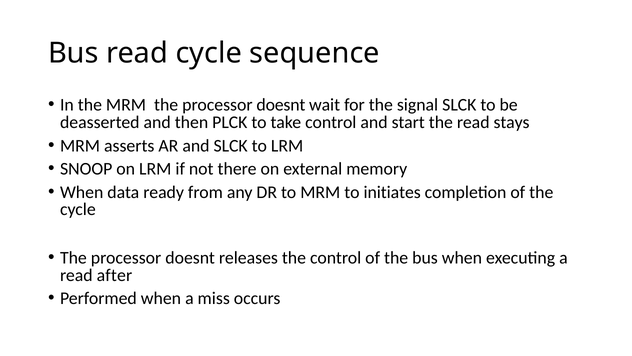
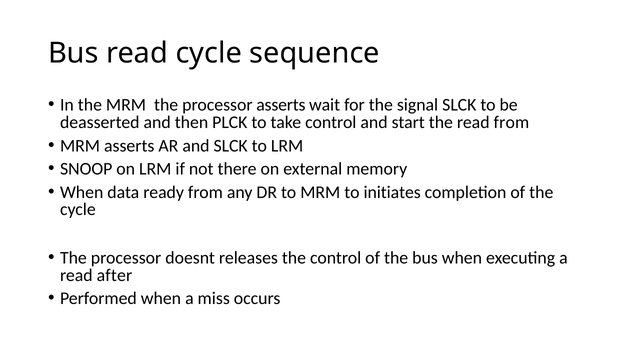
MRM the processor doesnt: doesnt -> asserts (281, 105)
read stays: stays -> from (511, 122)
